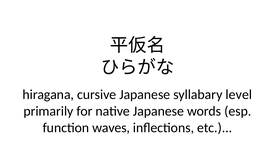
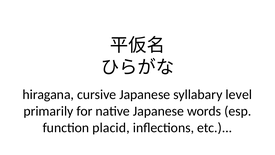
waves: waves -> placid (111, 127)
